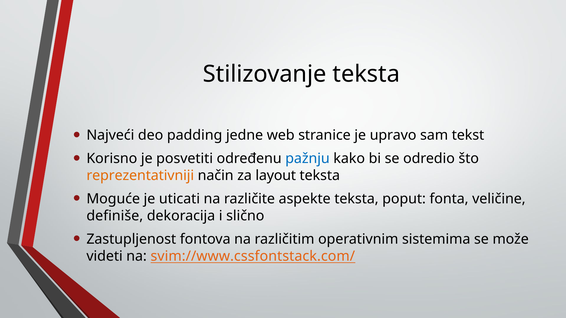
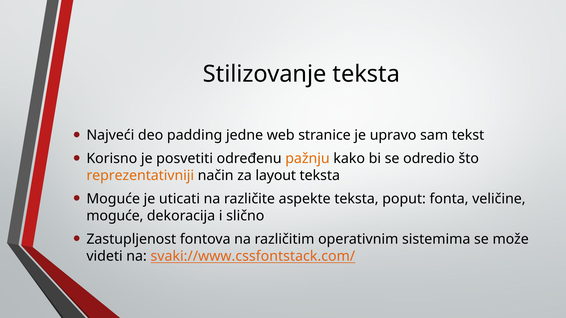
pažnju colour: blue -> orange (307, 159)
definiše: definiše -> moguće (115, 216)
svim://www.cssfontstack.com/: svim://www.cssfontstack.com/ -> svaki://www.cssfontstack.com/ (253, 256)
